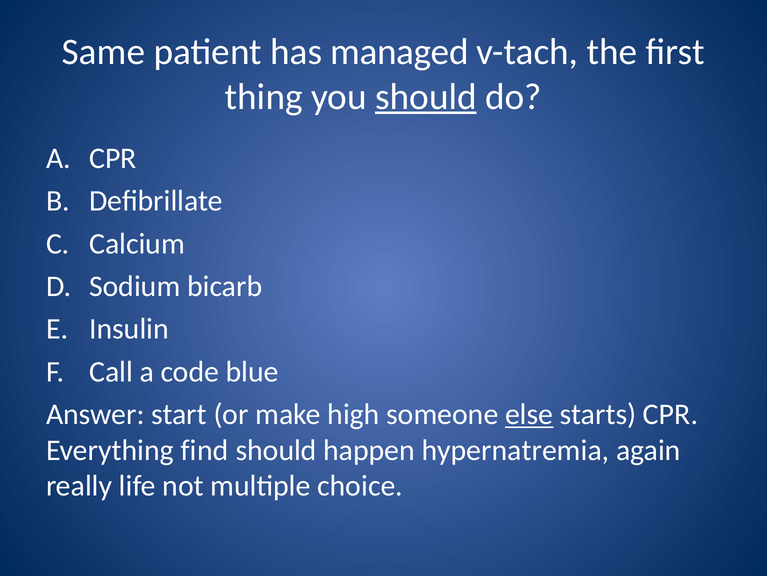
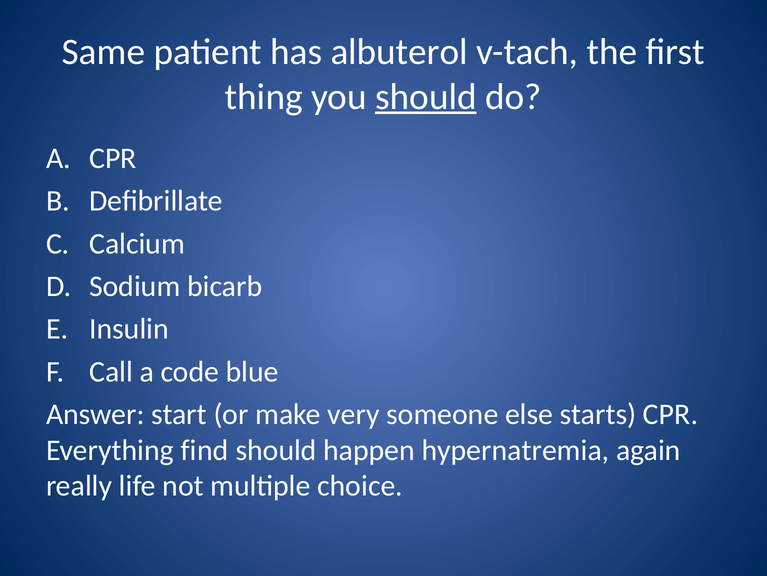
managed: managed -> albuterol (399, 52)
high: high -> very (354, 414)
else underline: present -> none (529, 414)
